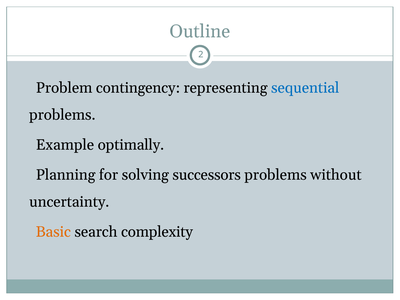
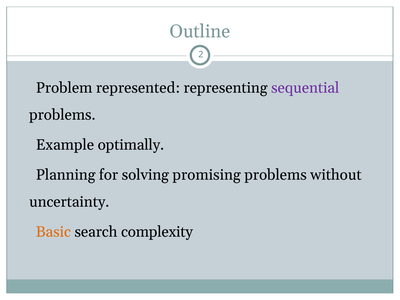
contingency: contingency -> represented (138, 88)
sequential colour: blue -> purple (305, 88)
successors: successors -> promising (207, 175)
